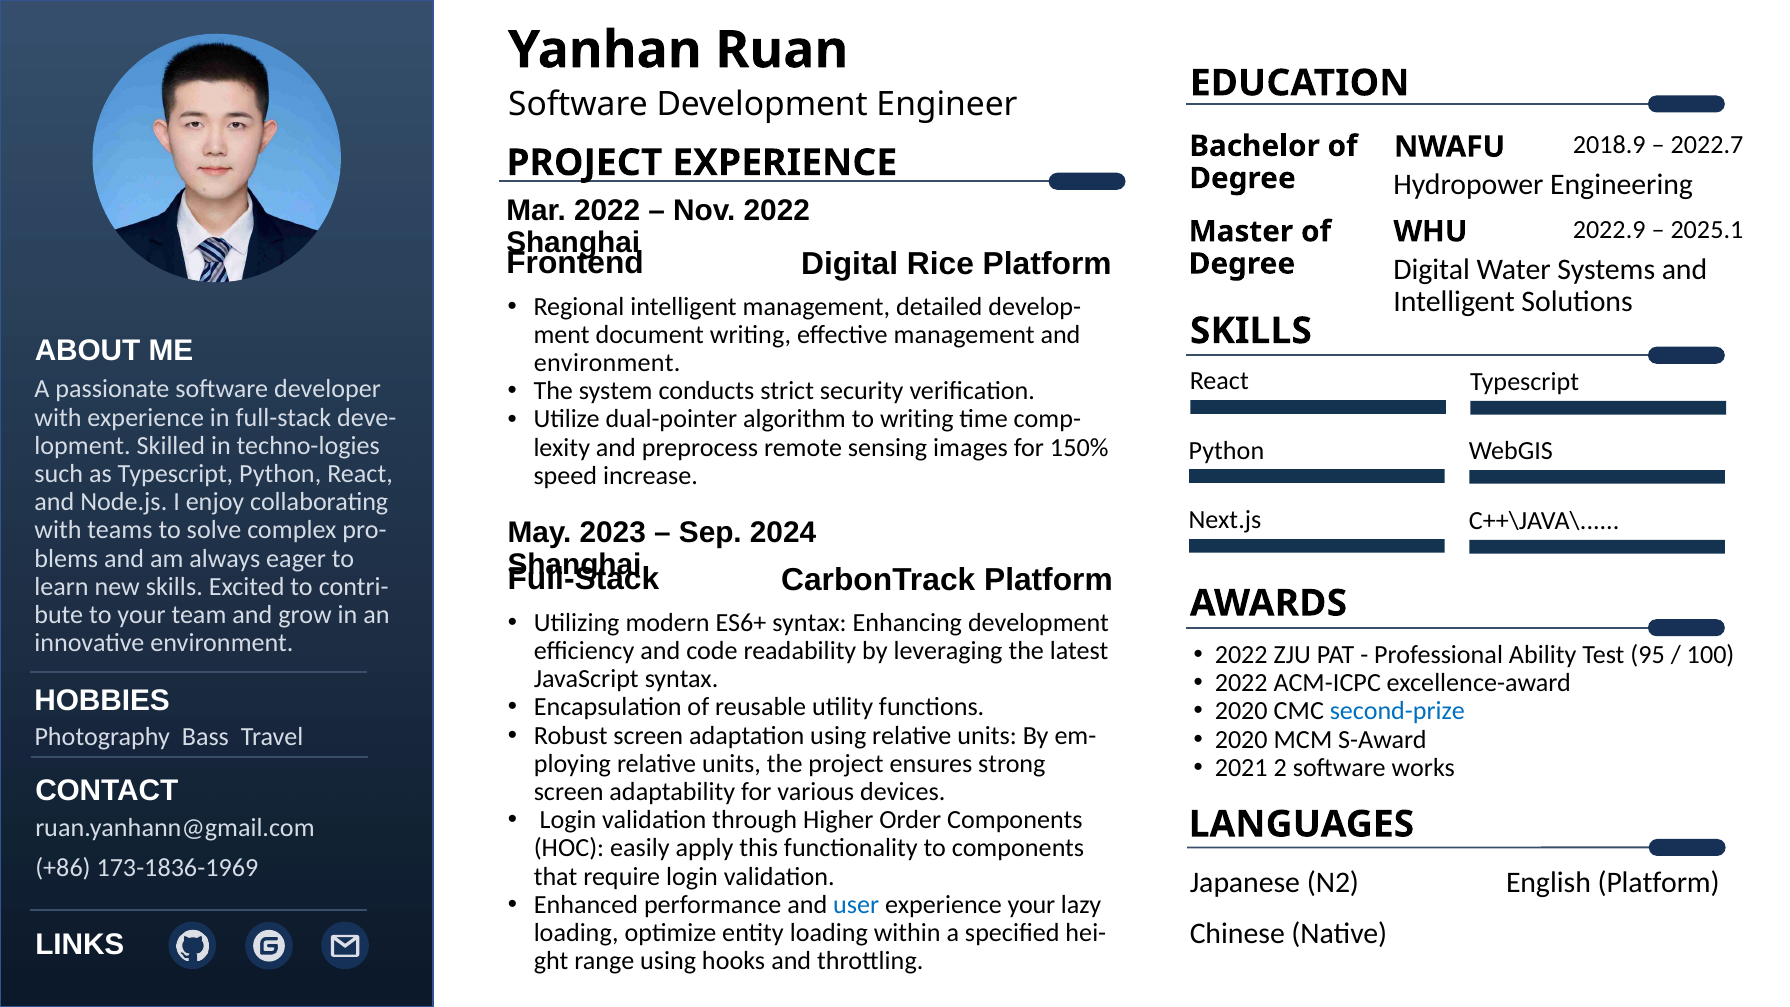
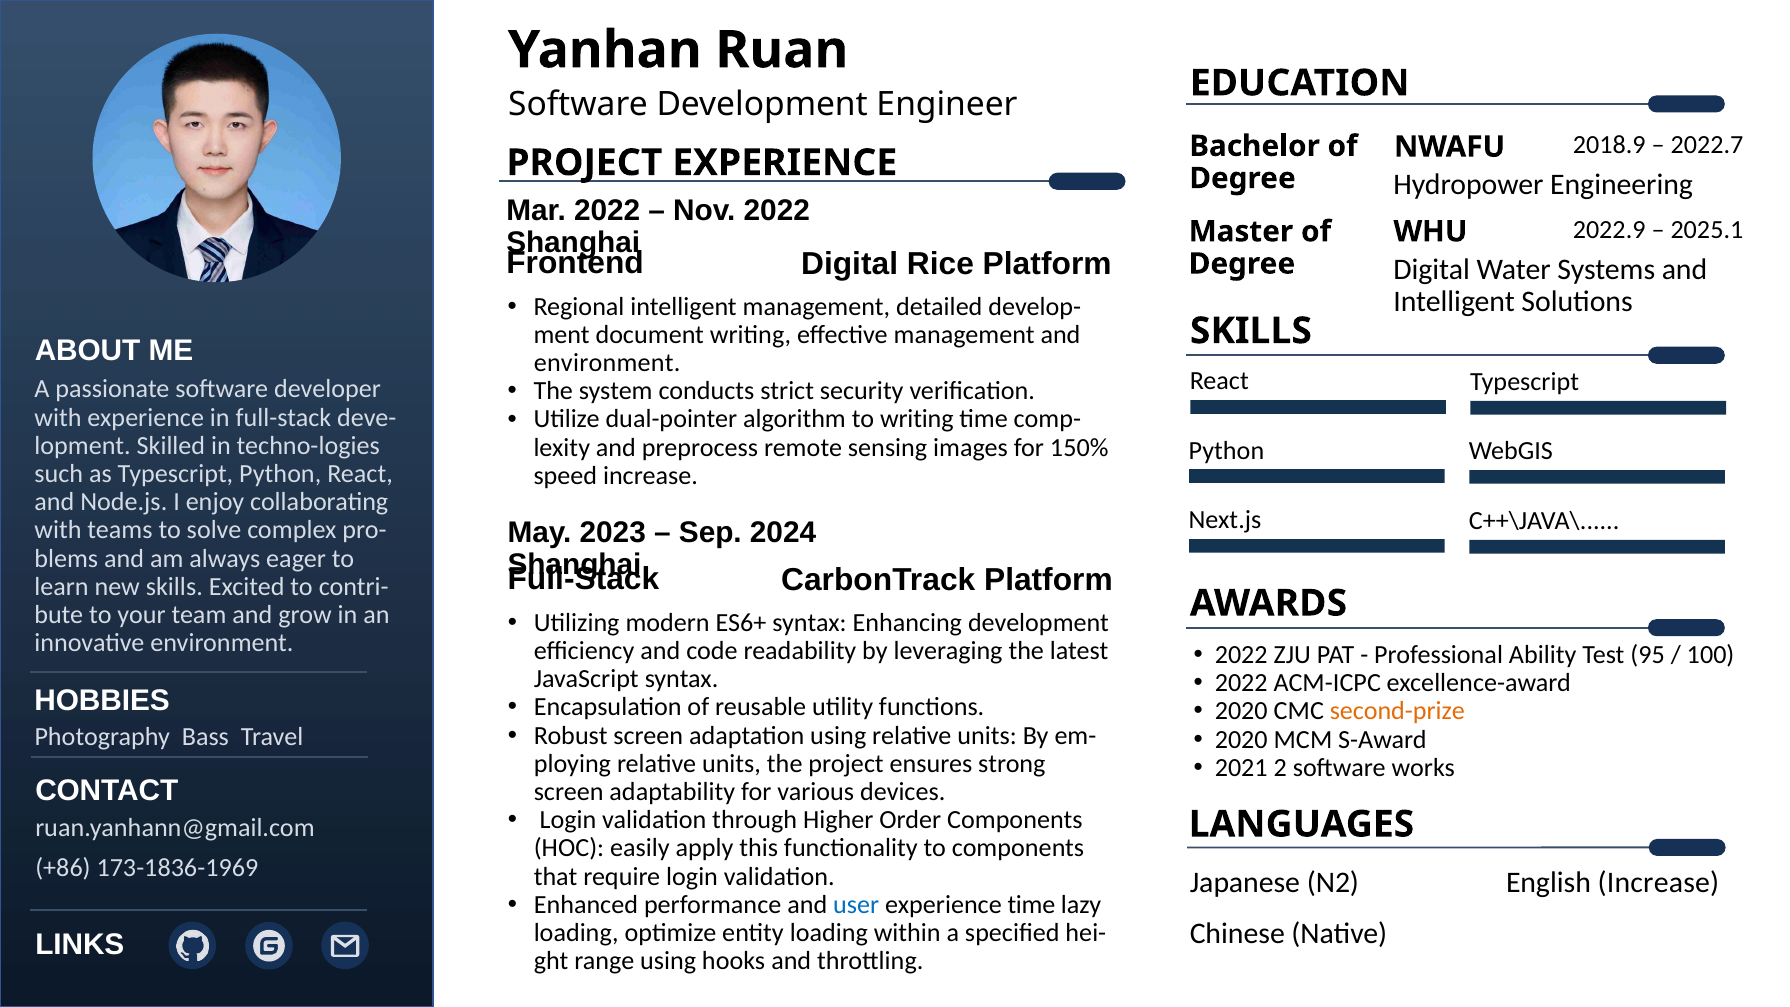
second-prize colour: blue -> orange (1397, 711)
English Platform: Platform -> Increase (1658, 883)
experience your: your -> time (1031, 905)
